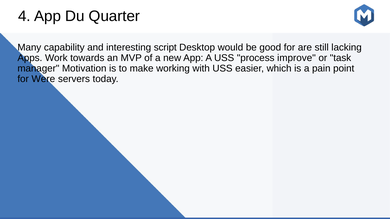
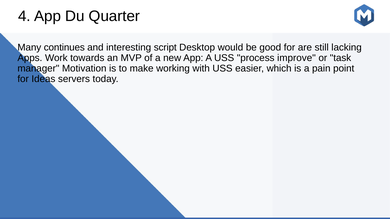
capability: capability -> continues (64, 47)
Were: Were -> Ideas (43, 79)
